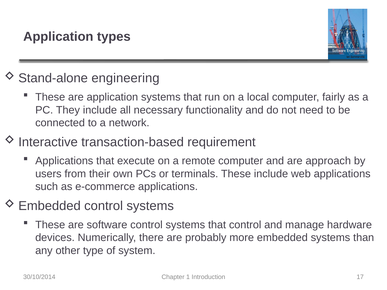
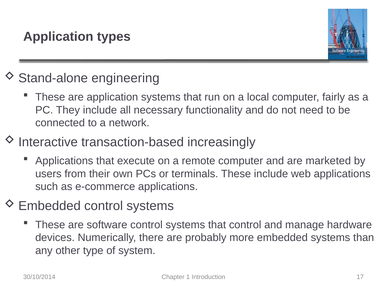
requirement: requirement -> increasingly (221, 142)
approach: approach -> marketed (328, 161)
